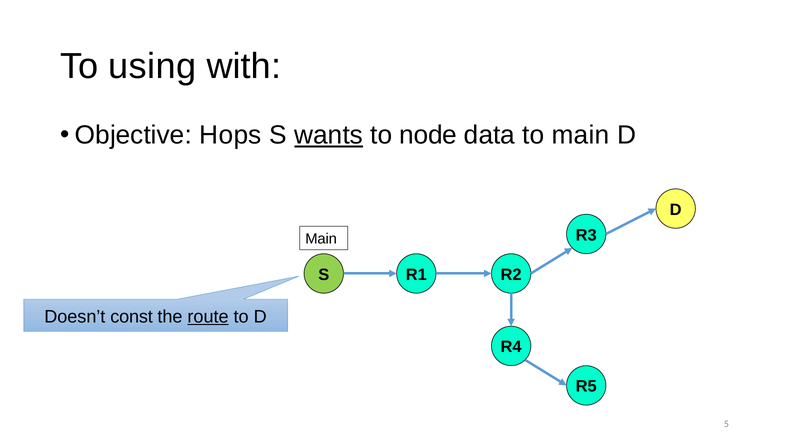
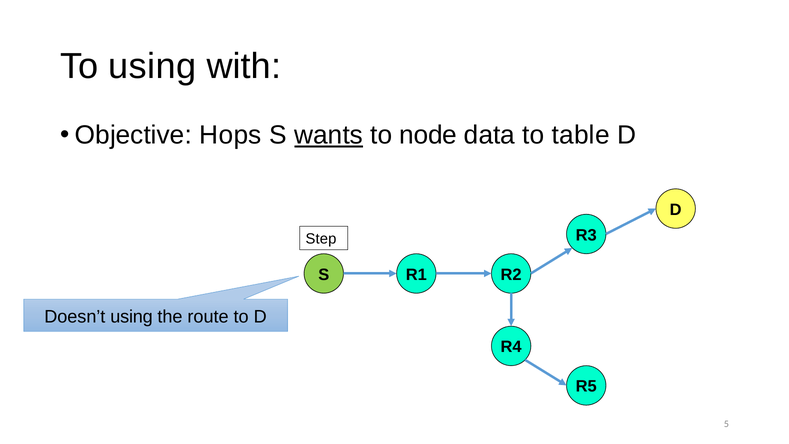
to main: main -> table (581, 135)
Main: Main -> Step (321, 239)
Doesn’t const: const -> using (132, 316)
route underline: present -> none (208, 316)
